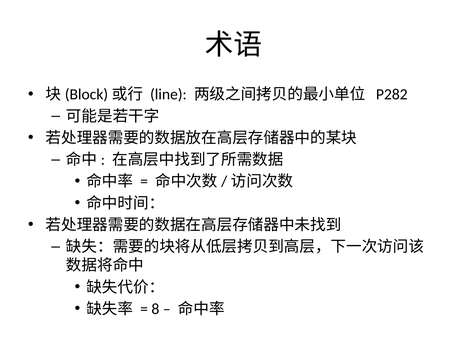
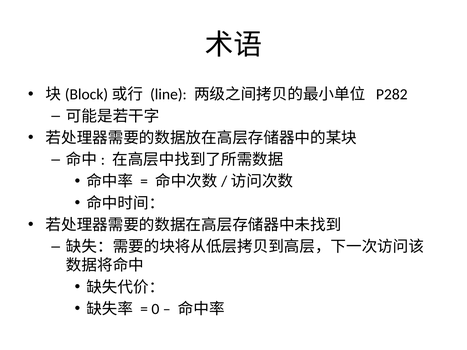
8: 8 -> 0 (155, 309)
